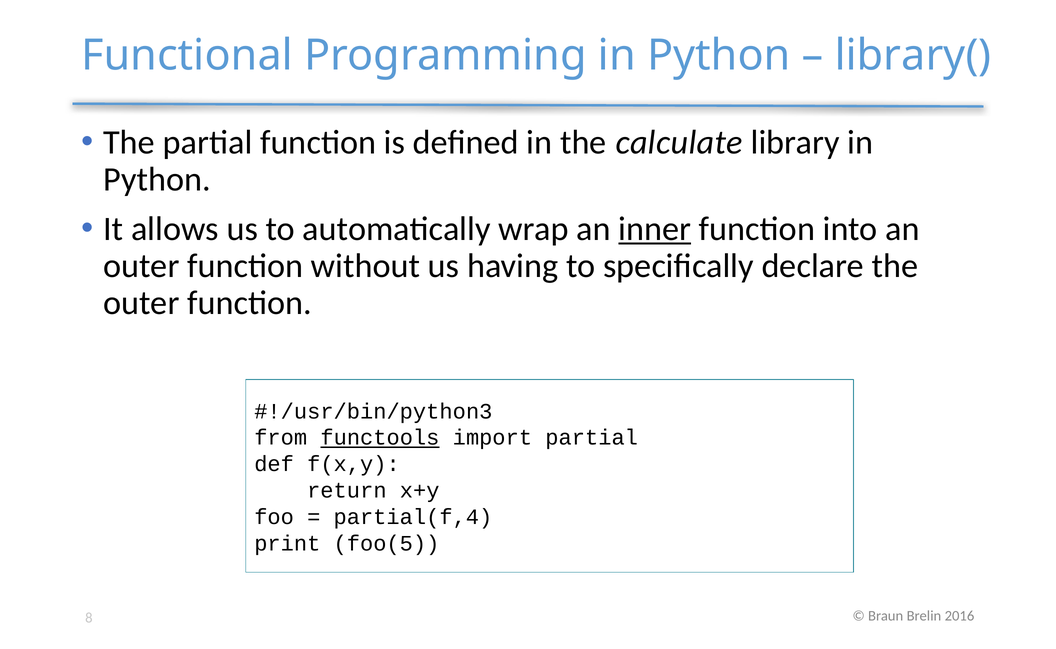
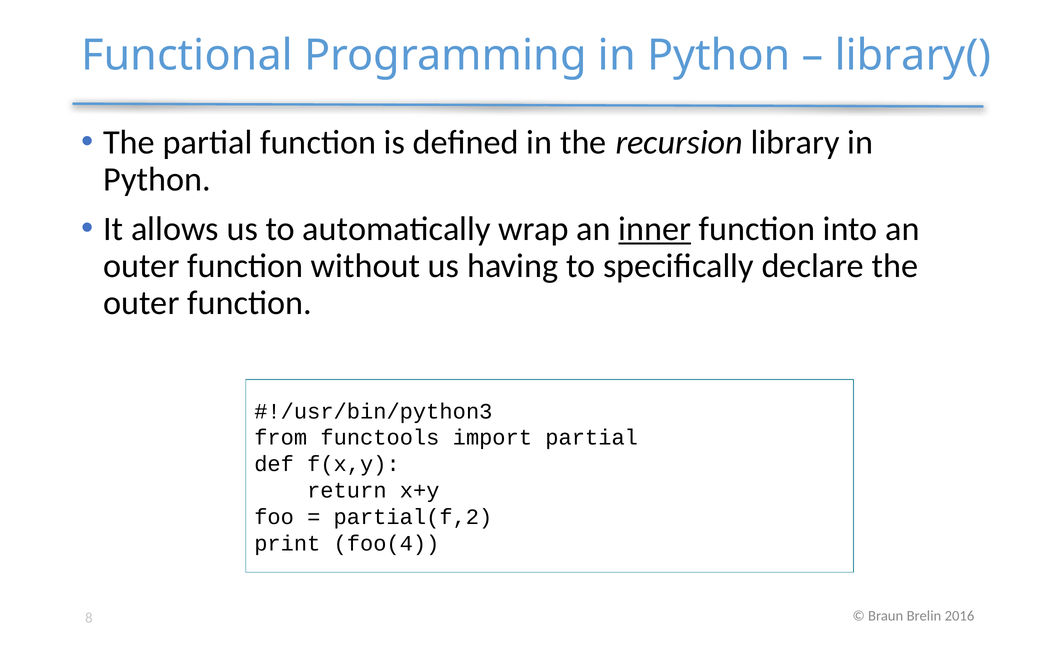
calculate: calculate -> recursion (679, 142)
functools underline: present -> none (380, 438)
partial(f,4: partial(f,4 -> partial(f,2 (413, 517)
foo(5: foo(5 -> foo(4 (386, 543)
